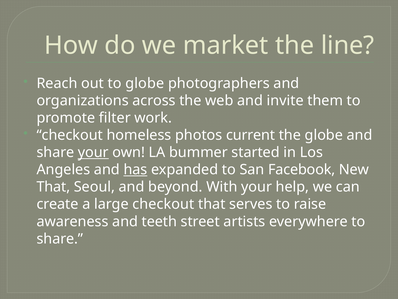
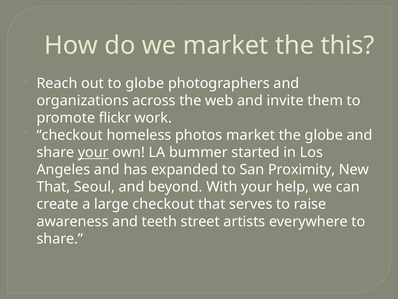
line: line -> this (348, 45)
filter: filter -> flickr (115, 118)
photos current: current -> market (251, 135)
has underline: present -> none (135, 169)
Facebook: Facebook -> Proximity (302, 169)
